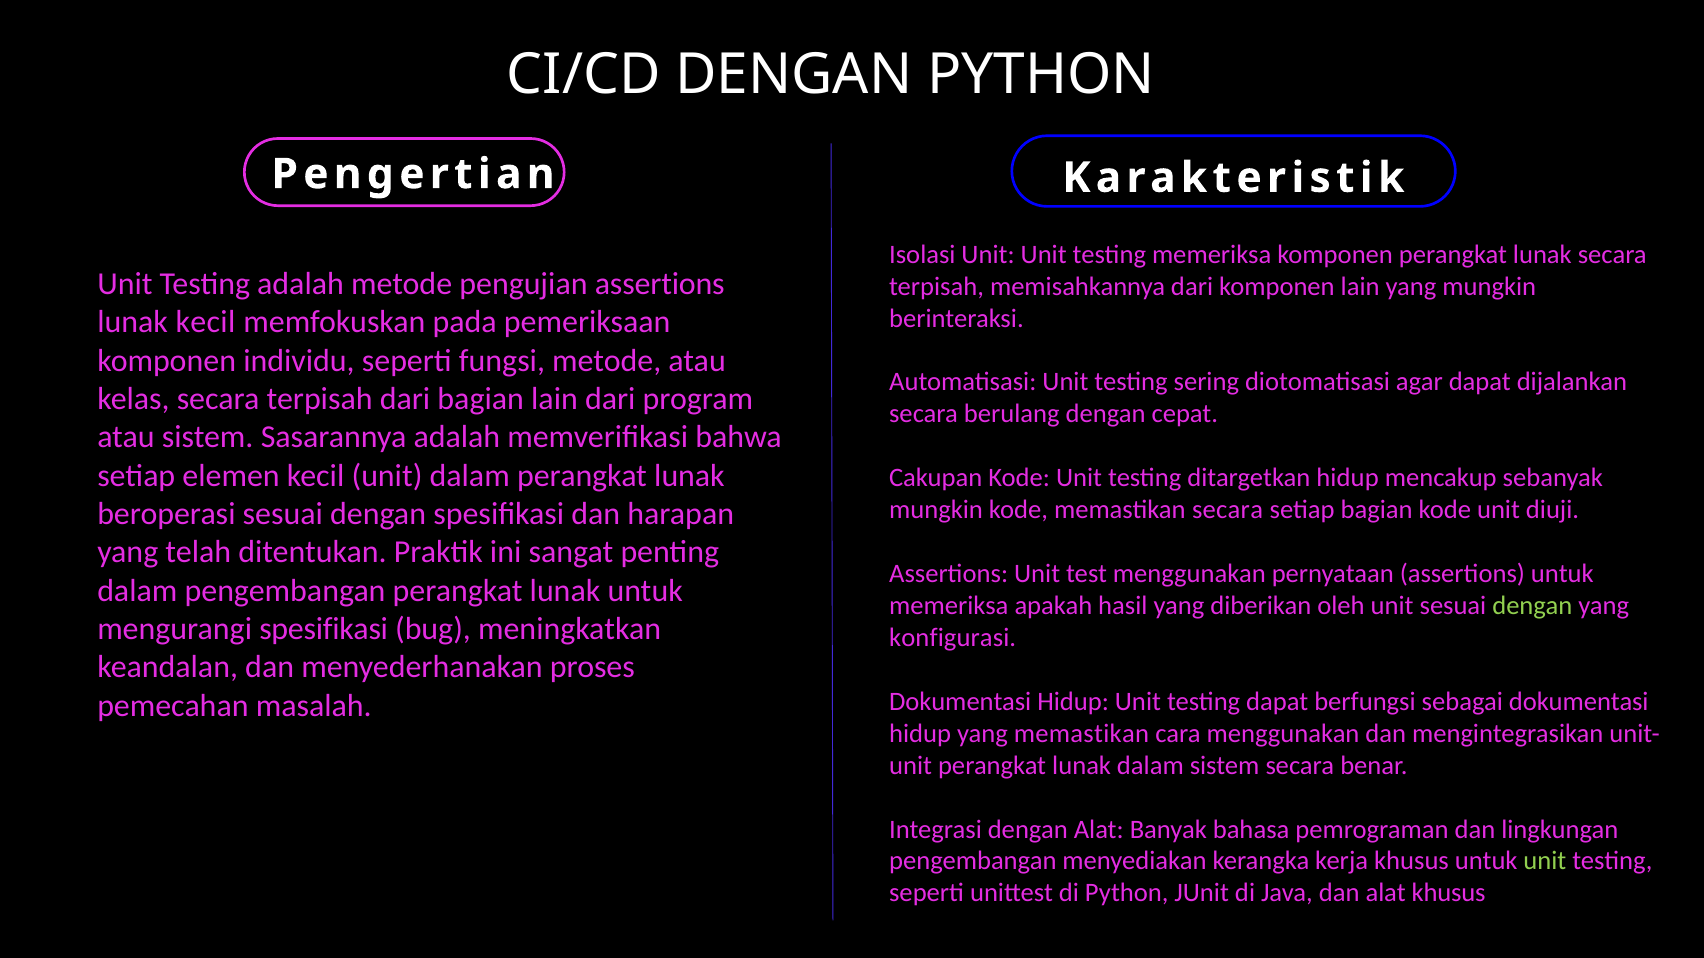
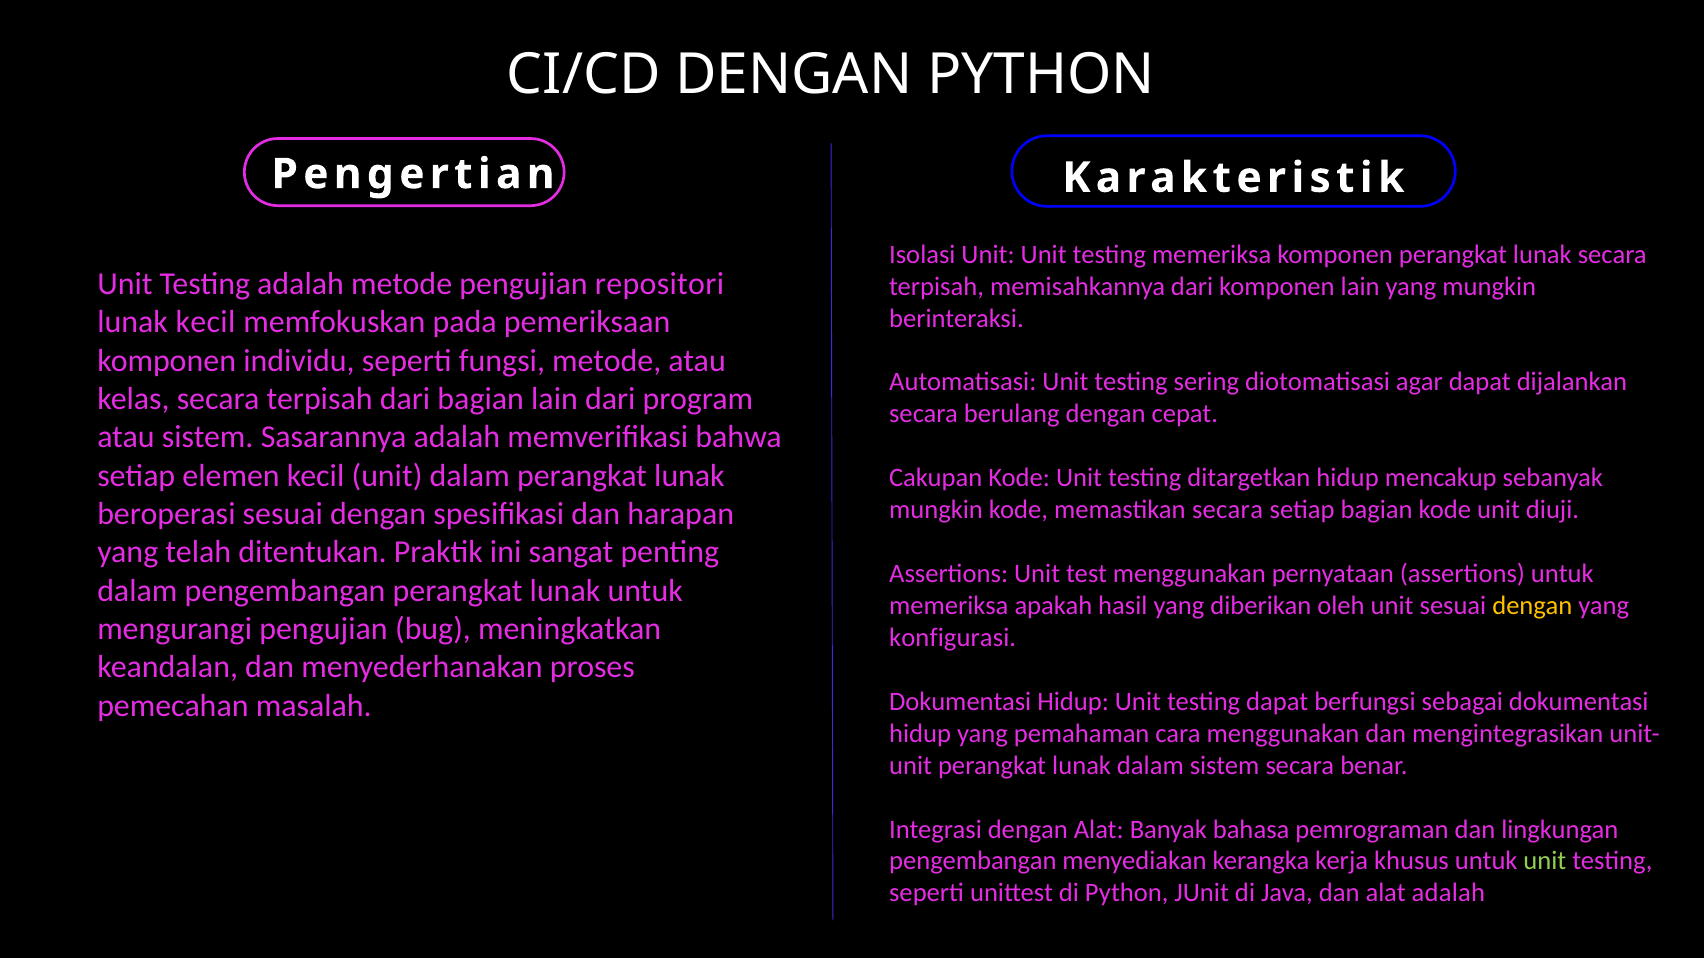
pengujian assertions: assertions -> repositori (660, 284)
dengan colour: light green -> yellow (1532, 606)
mengurangi spesifikasi: spesifikasi -> pengujian (324, 629)
yang memastikan: memastikan -> pemahaman (1082, 734)
alat khusus: khusus -> adalah (1448, 894)
